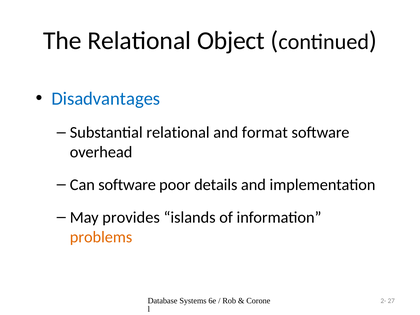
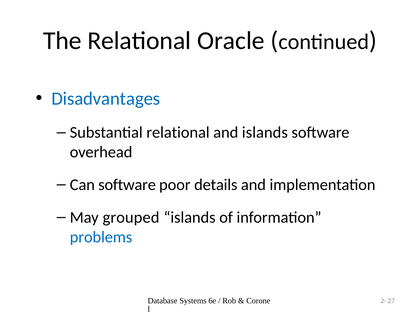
Object: Object -> Oracle (231, 41)
and format: format -> islands (265, 133)
provides: provides -> grouped (131, 217)
problems colour: orange -> blue (101, 237)
